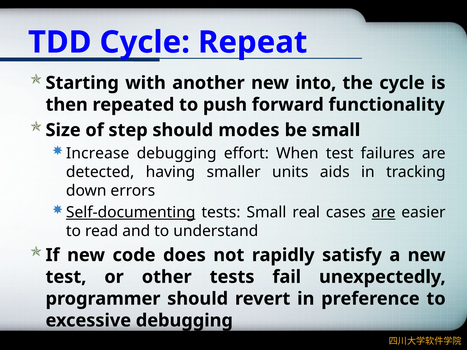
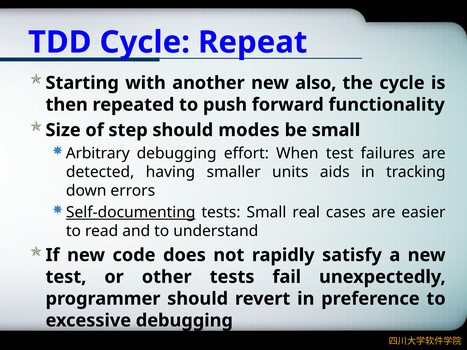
into: into -> also (316, 83)
Increase: Increase -> Arbitrary (98, 153)
are underline: present -> none (384, 213)
